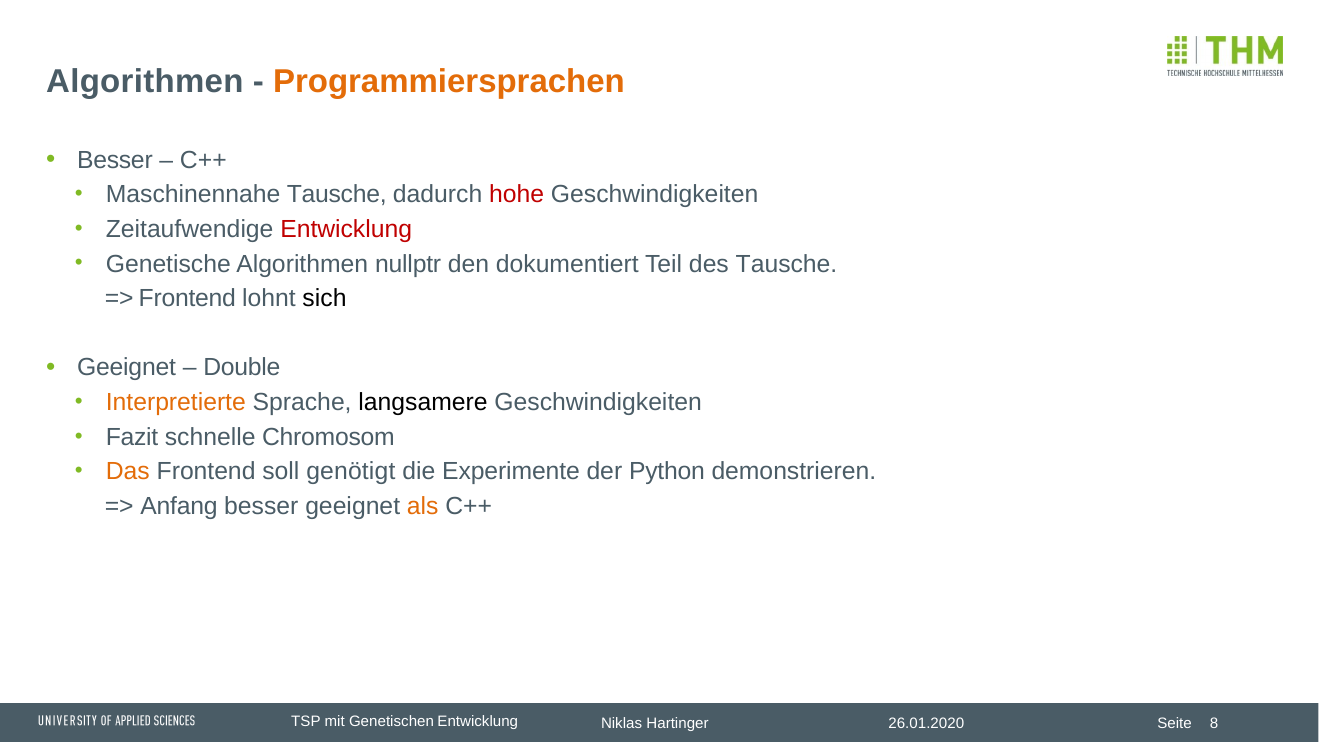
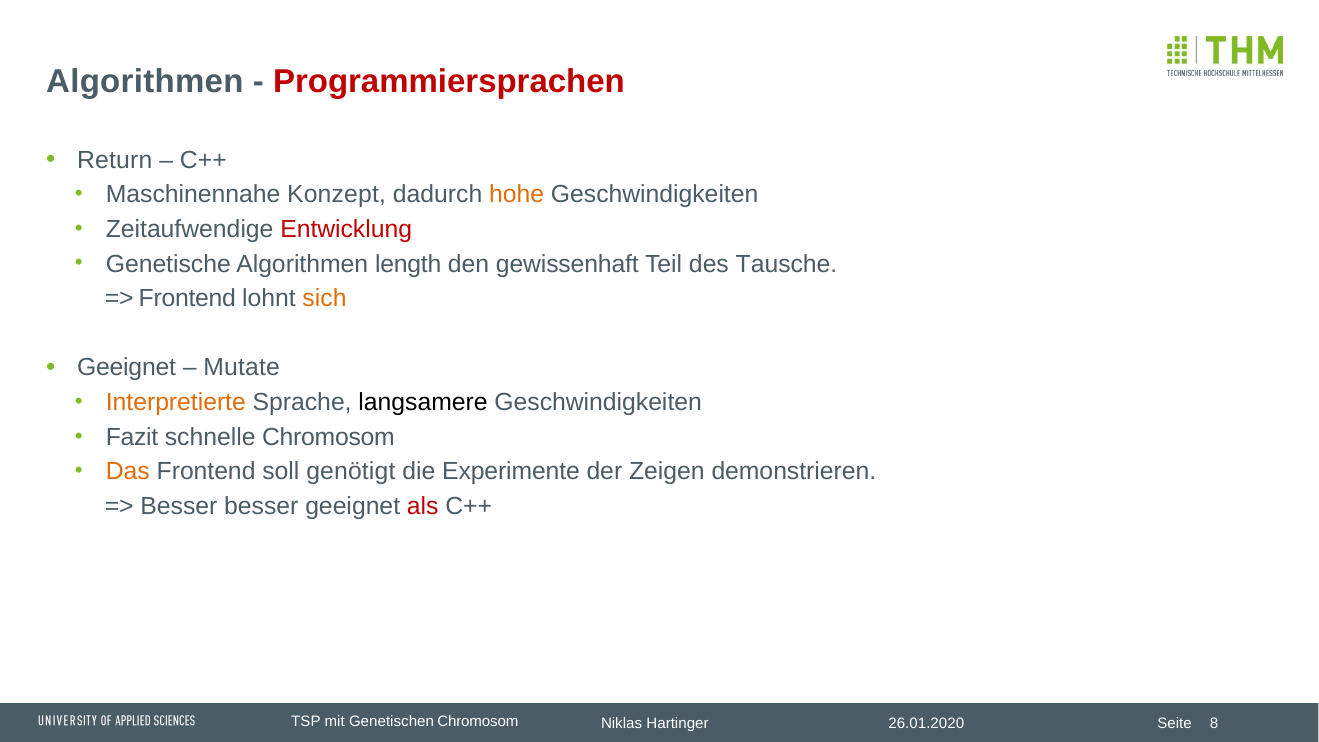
Programmiersprachen colour: orange -> red (449, 81)
Besser: Besser -> Return (115, 160)
Maschinennahe Tausche: Tausche -> Konzept (337, 195)
hohe colour: red -> orange (517, 195)
nullptr: nullptr -> length (408, 264)
dokumentiert: dokumentiert -> gewissenhaft (567, 264)
sich colour: black -> orange (324, 299)
Double: Double -> Mutate (242, 368)
Python: Python -> Zeigen (667, 472)
Anfang: Anfang -> Besser (179, 506)
als colour: orange -> red (423, 506)
Entwicklung: Entwicklung -> Chromosom (478, 722)
